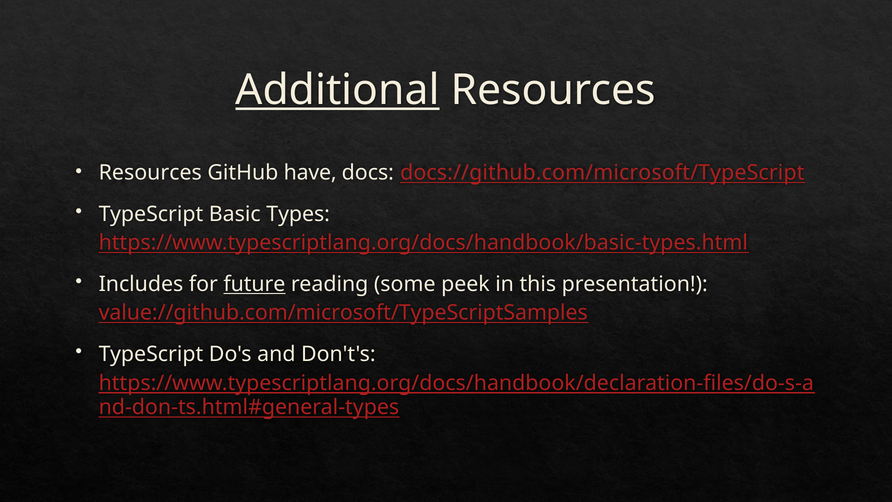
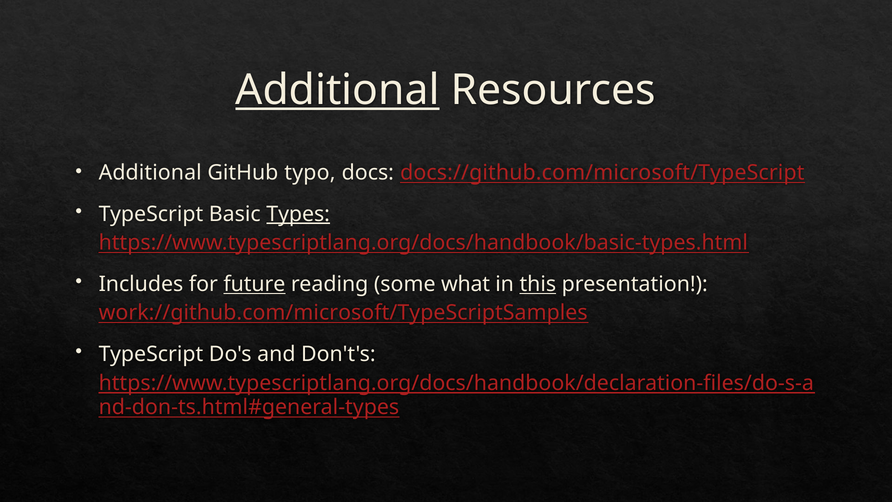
Resources: Resources -> Additional (150, 173)
have: have -> typo (310, 173)
Types underline: none -> present (298, 214)
peek: peek -> what (466, 284)
this underline: none -> present (538, 284)
value://github.com/microsoft/TypeScriptSamples: value://github.com/microsoft/TypeScriptSamples -> work://github.com/microsoft/TypeScriptSamples (343, 313)
